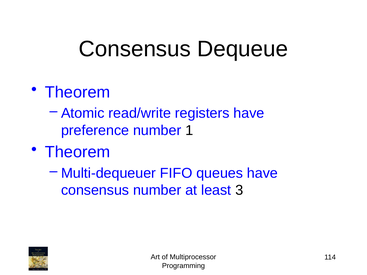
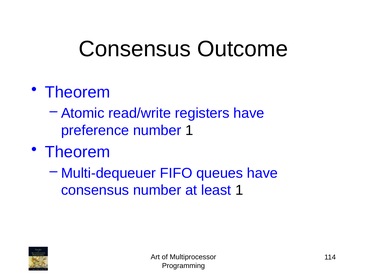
Dequeue: Dequeue -> Outcome (243, 49)
least 3: 3 -> 1 (239, 190)
